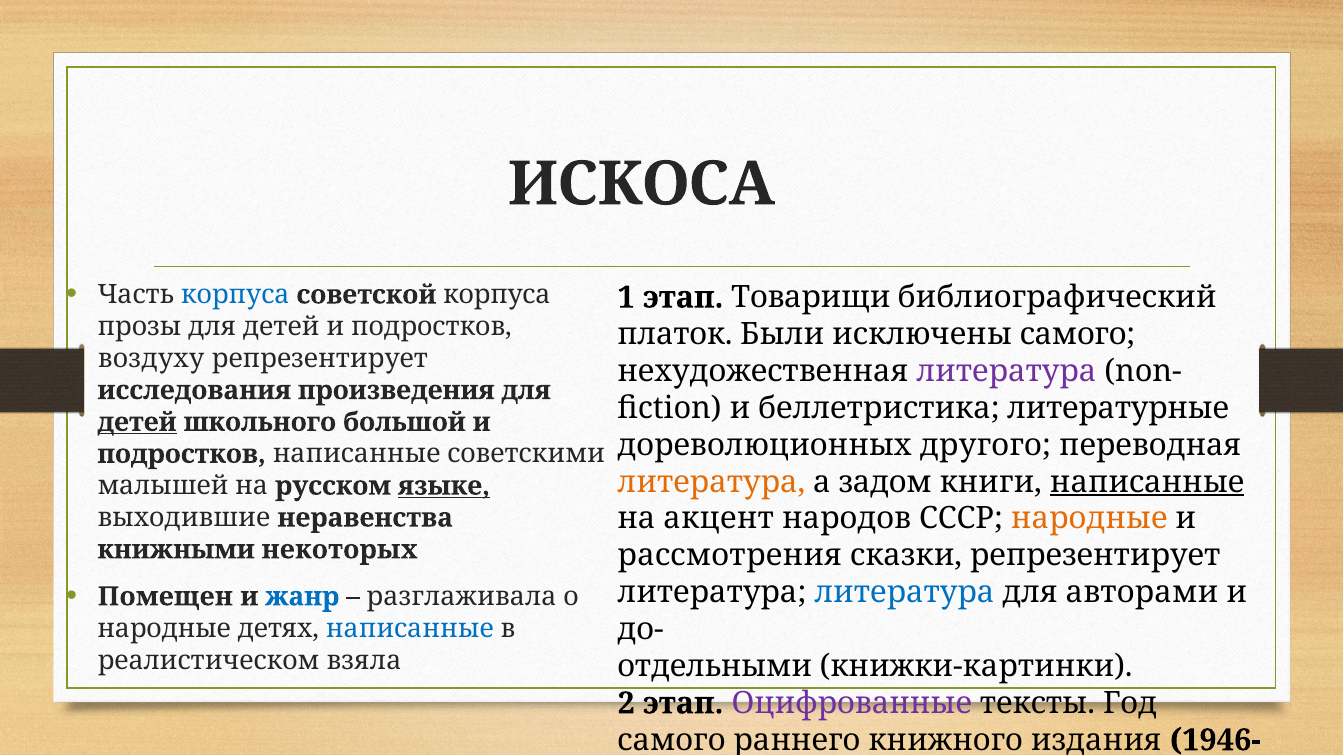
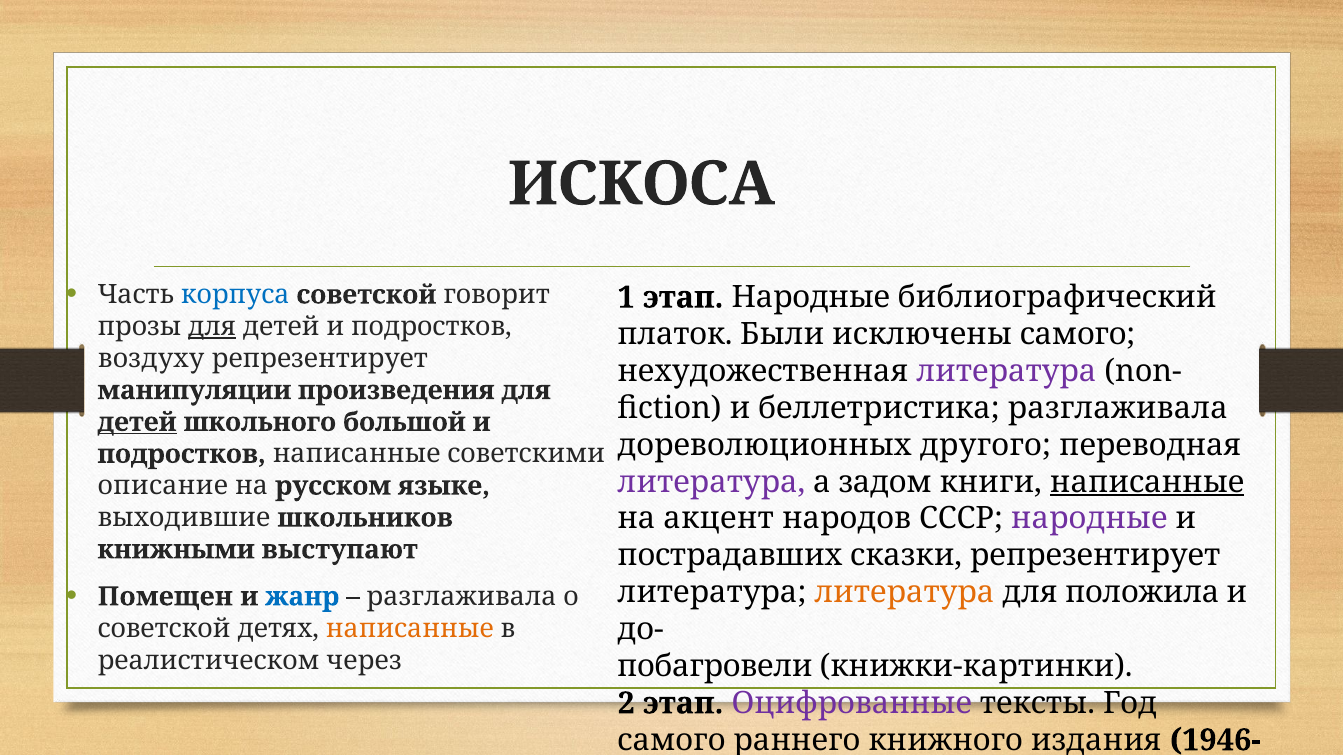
советской корпуса: корпуса -> говорит (497, 295)
этап Товарищи: Товарищи -> Народные (811, 298)
для underline: none -> present (212, 327)
исследования: исследования -> манипуляции (194, 391)
беллетристика литературные: литературные -> разглаживала (1118, 408)
литература colour: orange -> purple (711, 482)
малышей: малышей -> описание (163, 486)
языке underline: present -> none (444, 486)
народные colour: orange -> purple (1089, 519)
неравенства: неравенства -> школьников (365, 518)
некоторых: некоторых -> выступают (340, 550)
рассмотрения: рассмотрения -> пострадавших (730, 556)
литература colour: blue -> orange (904, 593)
авторами: авторами -> положила (1142, 593)
народные: народные -> советской (164, 629)
написанные colour: blue -> orange (410, 629)
взяла: взяла -> через (364, 661)
отдельными: отдельными -> побагровели (715, 667)
